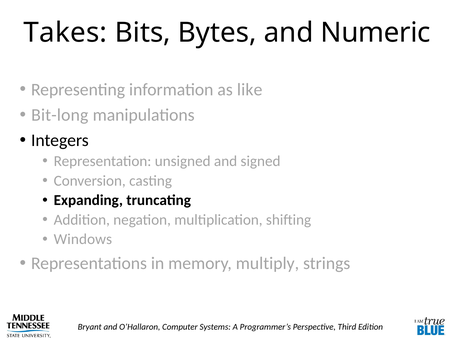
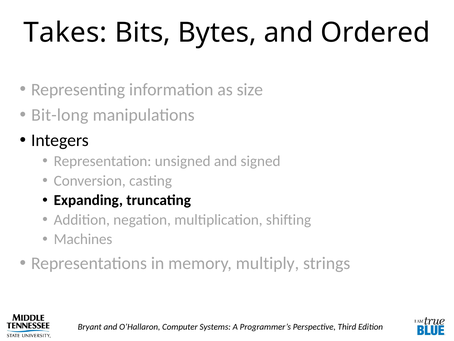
Numeric: Numeric -> Ordered (375, 33)
like: like -> size (250, 89)
Windows: Windows -> Machines (83, 239)
